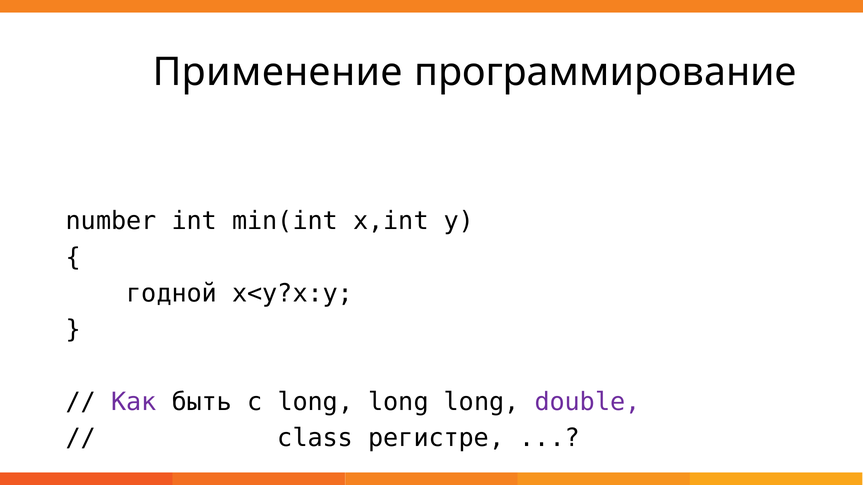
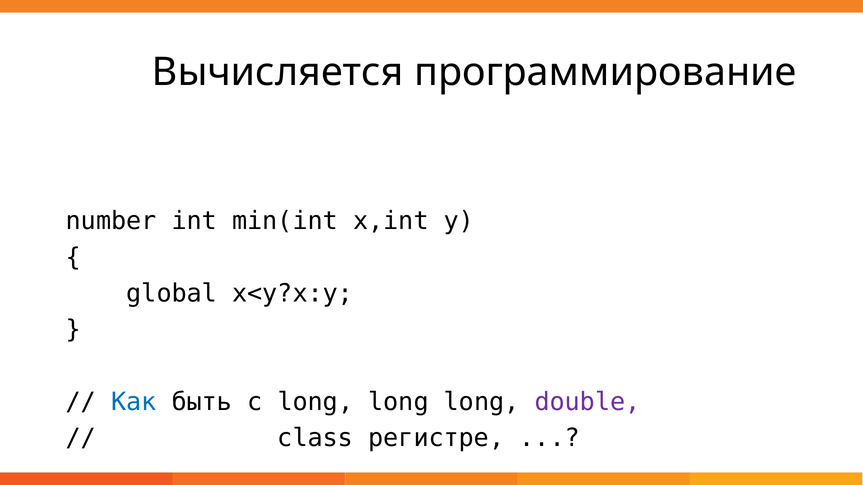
Применение: Применение -> Вычисляется (278, 72)
годной: годной -> global (172, 294)
Как colour: purple -> blue (134, 402)
